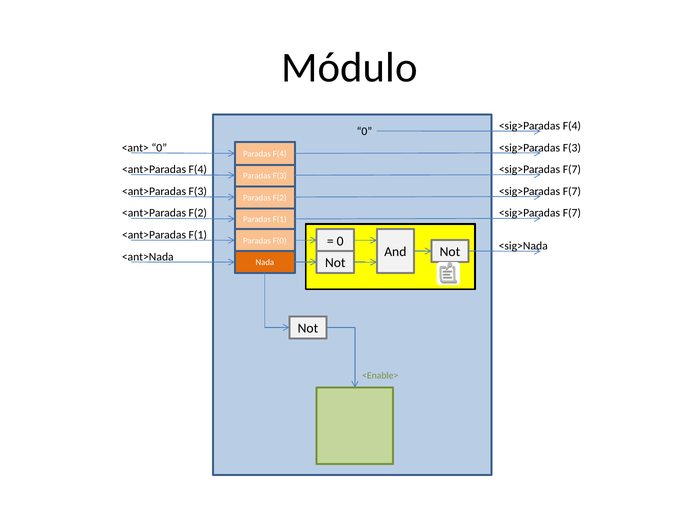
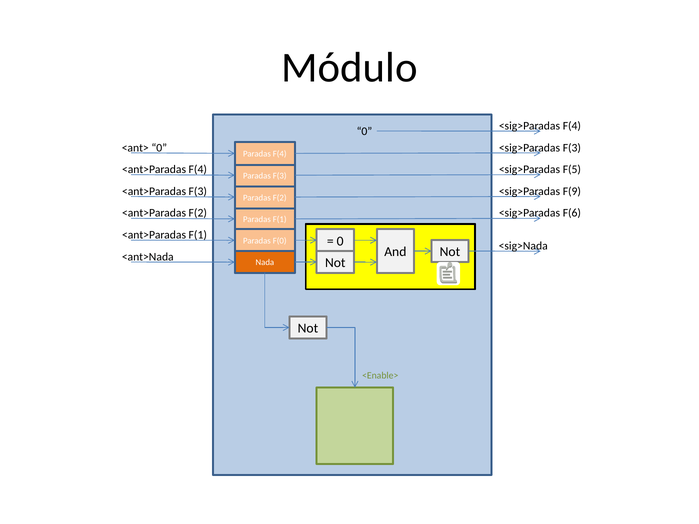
F(7: F(7 -> F(5 (572, 170)
F(7: F(7 -> F(9 (572, 191)
F(7: F(7 -> F(6 (572, 213)
